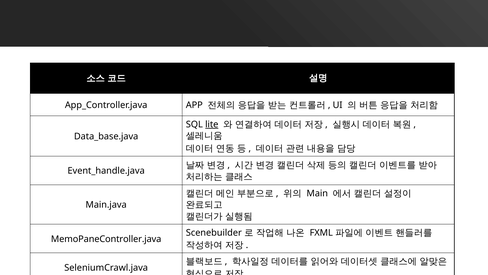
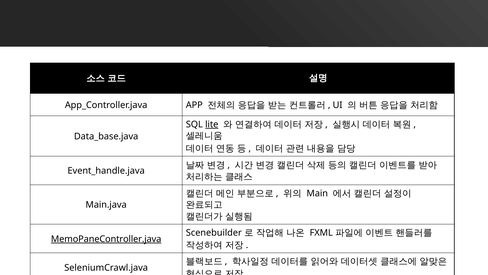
MemoPaneController.java underline: none -> present (106, 239)
